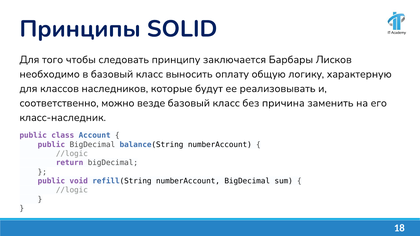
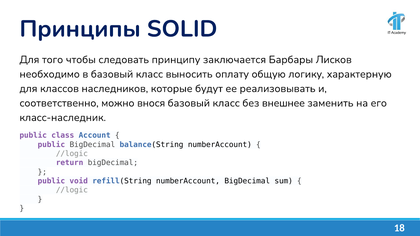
везде: везде -> внося (151, 103)
причина: причина -> внешнее (283, 103)
